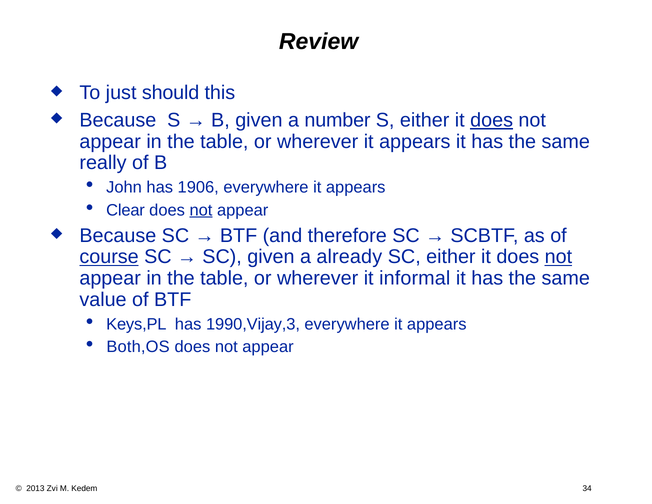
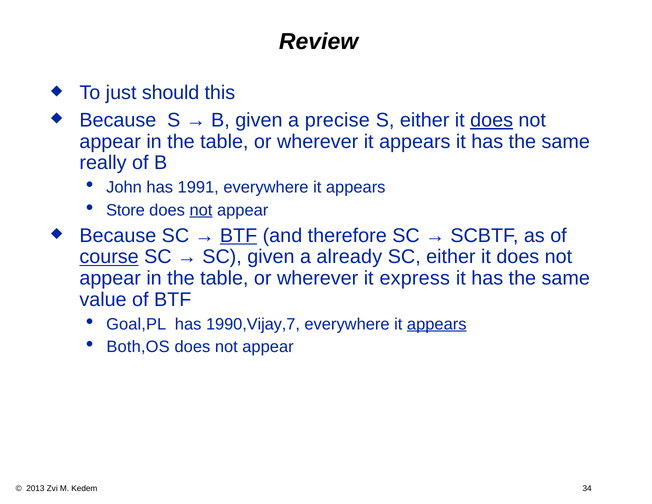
number: number -> precise (337, 120)
1906: 1906 -> 1991 (198, 187)
Clear: Clear -> Store (126, 210)
BTF underline: none -> present (239, 236)
not underline: present -> none (558, 257)
informal: informal -> express (415, 278)
Keys,PL: Keys,PL -> Goal,PL (136, 324)
1990,Vijay,3: 1990,Vijay,3 -> 1990,Vijay,7 (253, 324)
appears underline: none -> present (437, 324)
